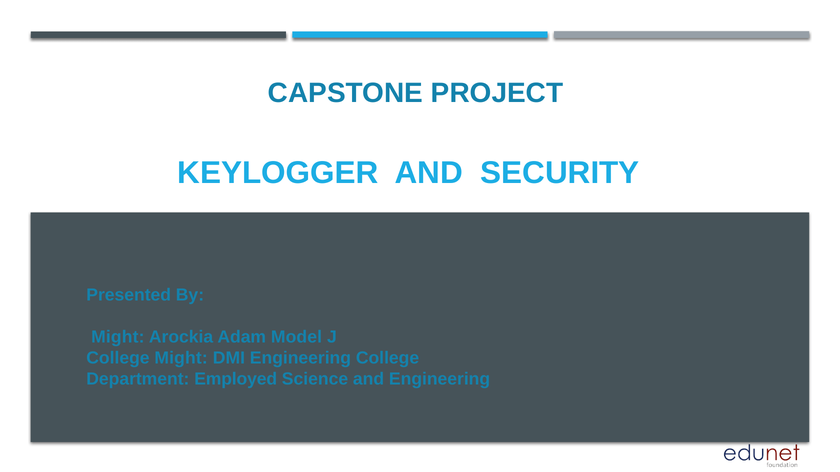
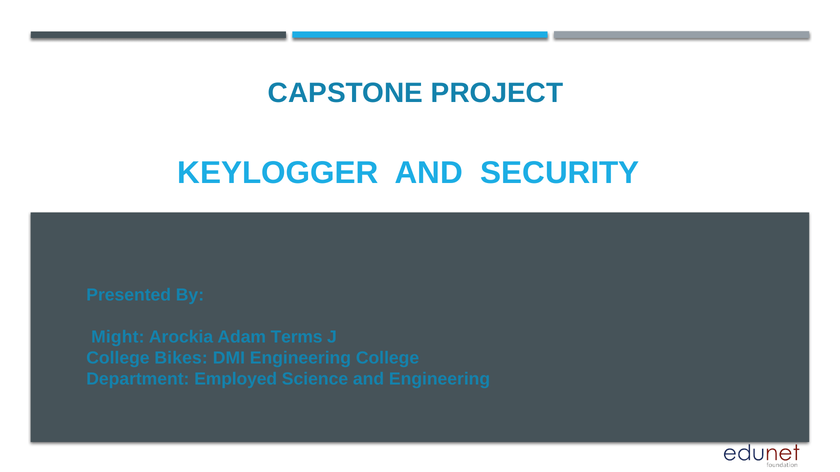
Model: Model -> Terms (297, 337)
College Might: Might -> Bikes (181, 358)
